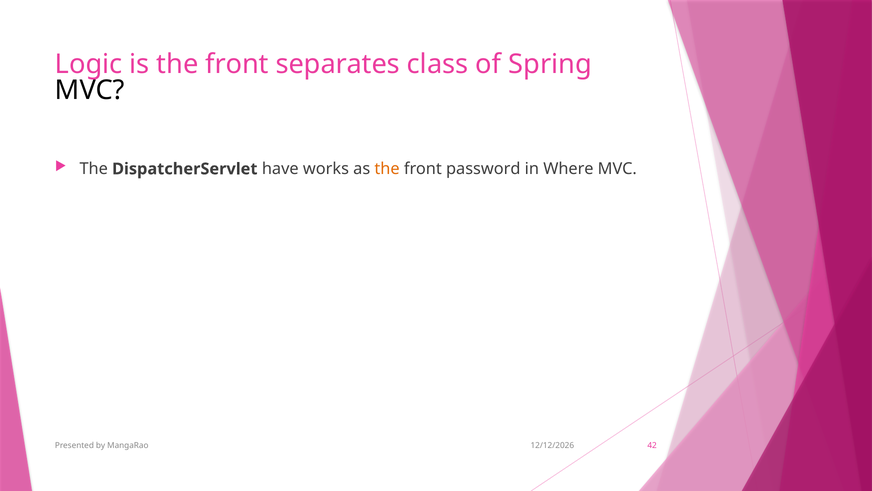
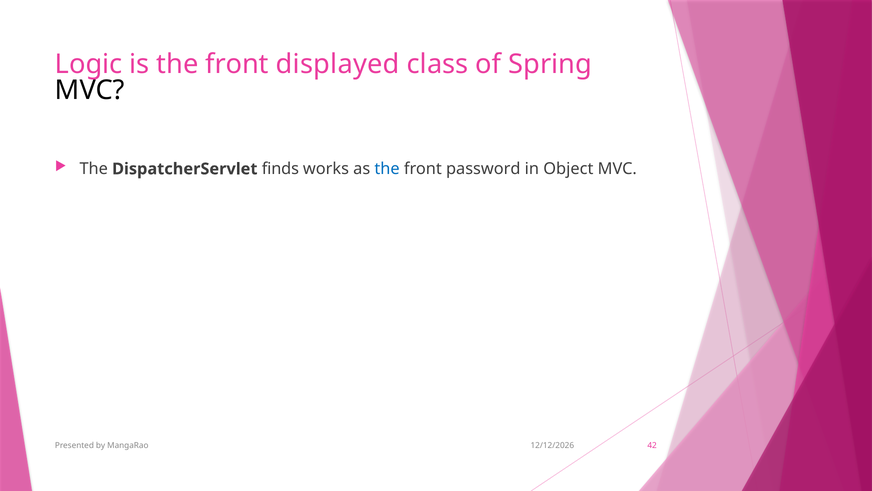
separates: separates -> displayed (338, 64)
have: have -> finds (280, 169)
the colour: orange -> blue (387, 169)
Where: Where -> Object (568, 169)
